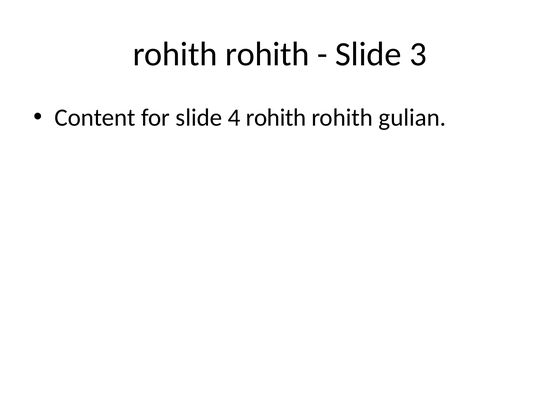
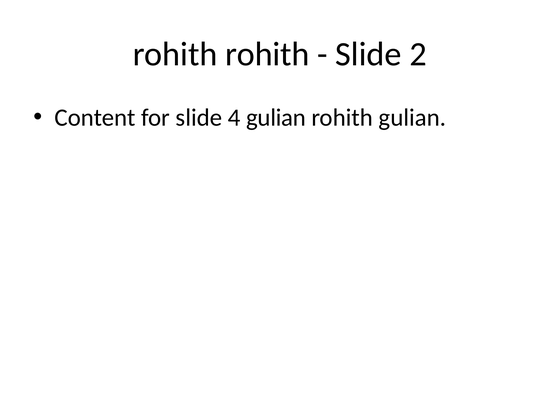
3: 3 -> 2 (418, 54)
4 rohith: rohith -> gulian (276, 117)
